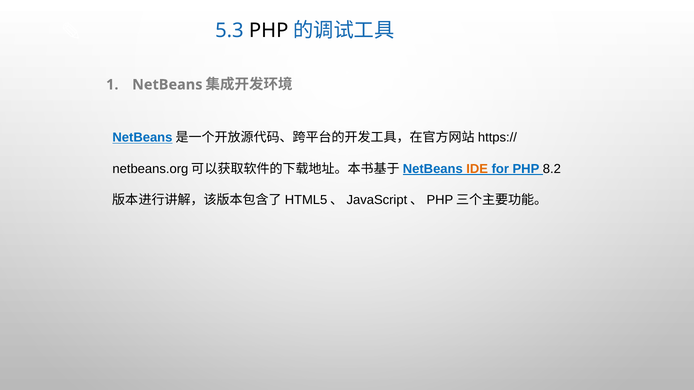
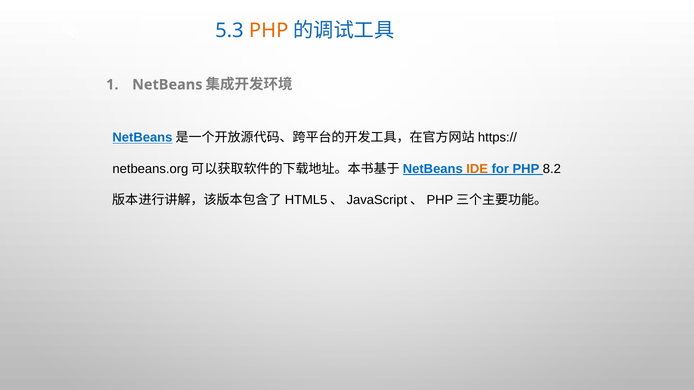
PHP colour: black -> orange (269, 31)
